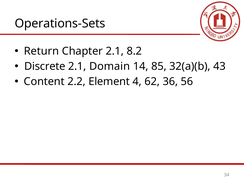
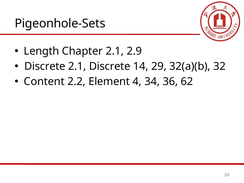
Operations-Sets: Operations-Sets -> Pigeonhole-Sets (60, 23)
Return: Return -> Length (42, 51)
8.2: 8.2 -> 2.9 (134, 51)
2.1 Domain: Domain -> Discrete (110, 66)
85: 85 -> 29 (159, 66)
43: 43 -> 32 (219, 66)
4 62: 62 -> 34 (152, 82)
56: 56 -> 62 (187, 82)
